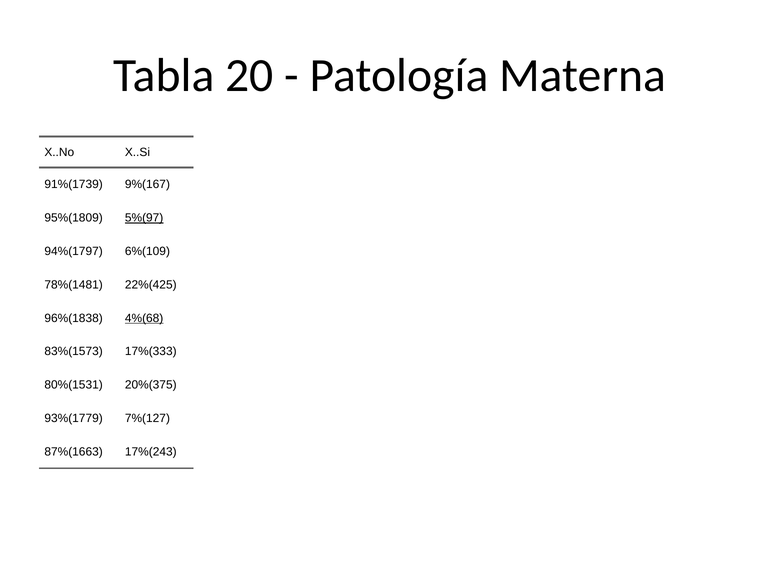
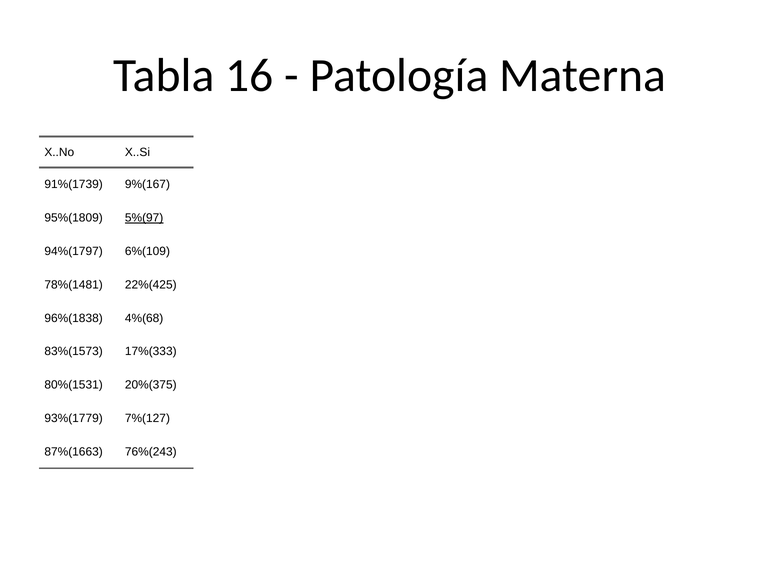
20: 20 -> 16 (249, 76)
4%(68 underline: present -> none (144, 318)
17%(243: 17%(243 -> 76%(243 (151, 452)
